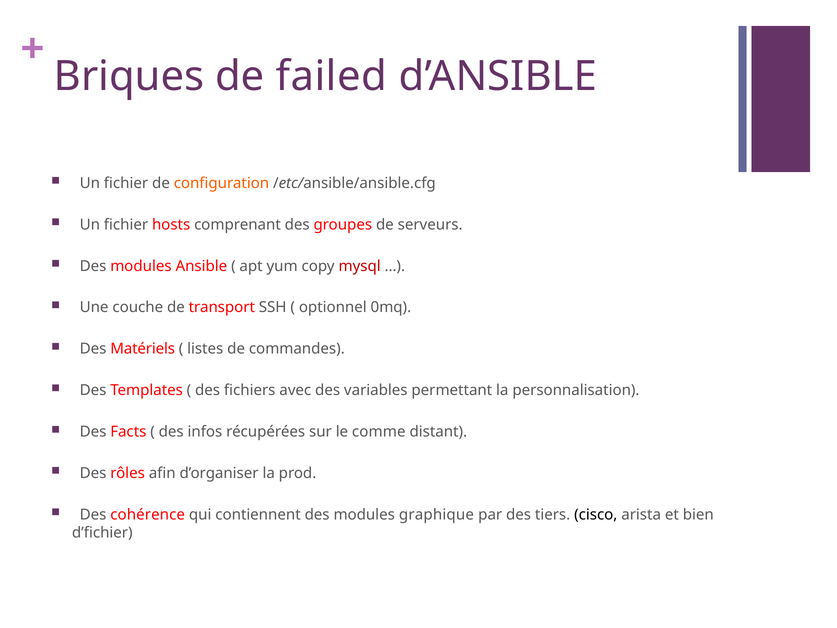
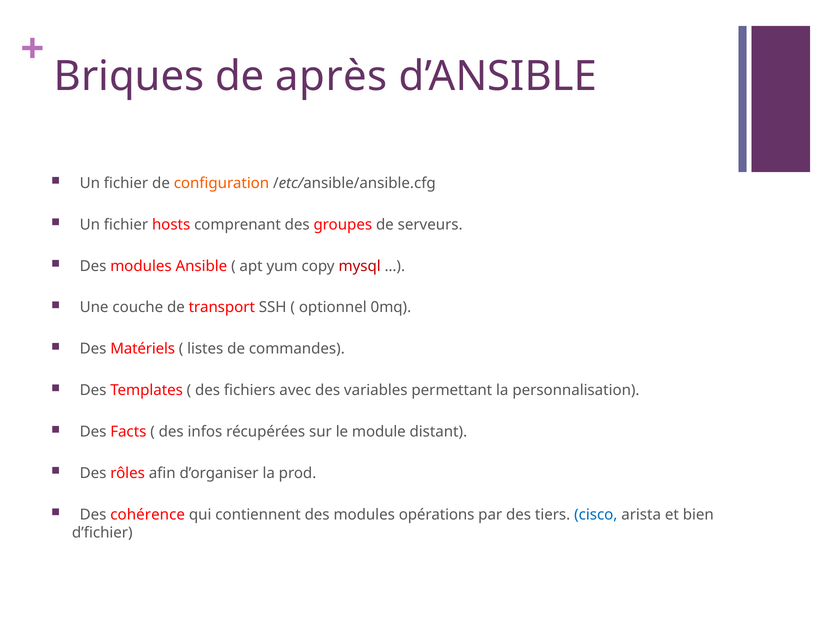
failed: failed -> après (331, 76)
comme: comme -> module (379, 432)
graphique: graphique -> opérations (437, 514)
cisco colour: black -> blue (596, 514)
